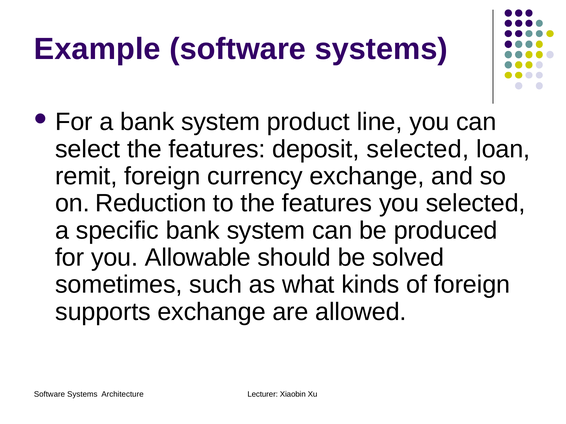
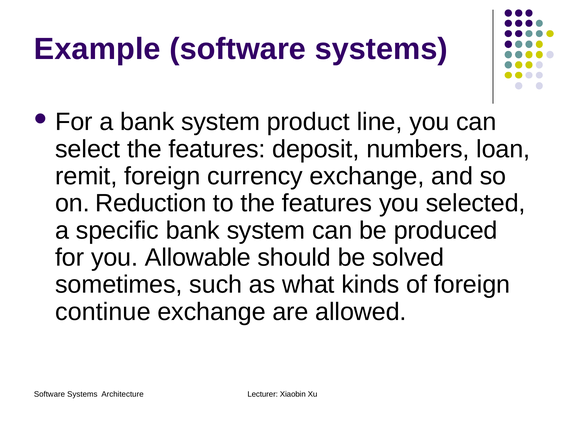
deposit selected: selected -> numbers (418, 149)
supports: supports -> continue (103, 312)
